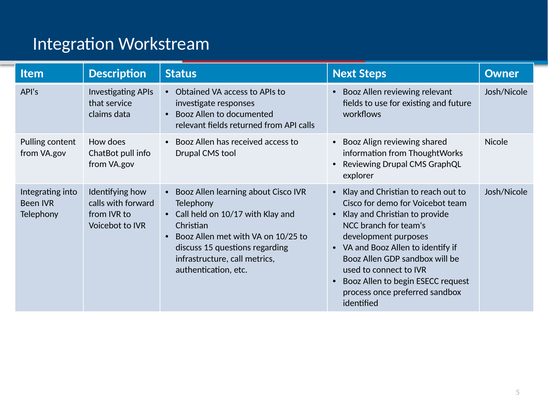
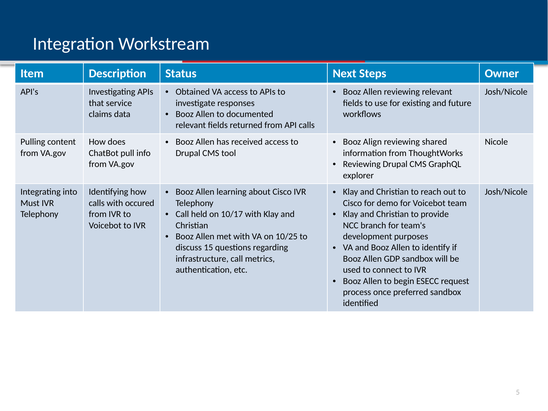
Been: Been -> Must (30, 203)
forward: forward -> occured (140, 203)
